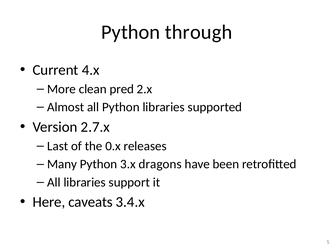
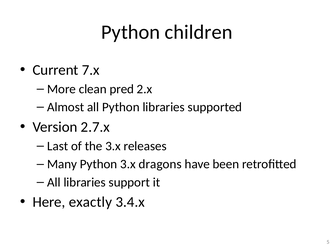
through: through -> children (199, 32)
4.x: 4.x -> 7.x (91, 70)
the 0.x: 0.x -> 3.x (113, 146)
caveats: caveats -> exactly (90, 202)
